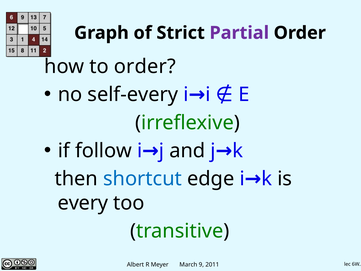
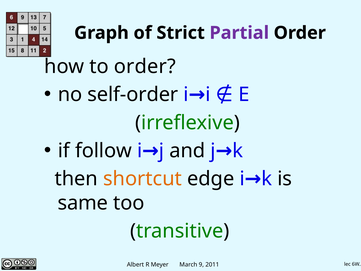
self-every: self-every -> self-order (133, 94)
shortcut colour: blue -> orange (143, 179)
every: every -> same (83, 203)
